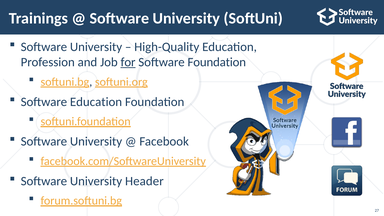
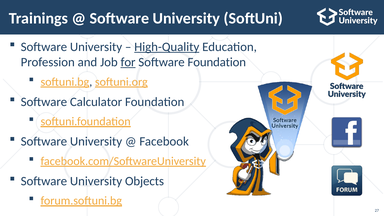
High-Quality underline: none -> present (167, 47)
Software Education: Education -> Calculator (96, 102)
Header: Header -> Objects (144, 181)
